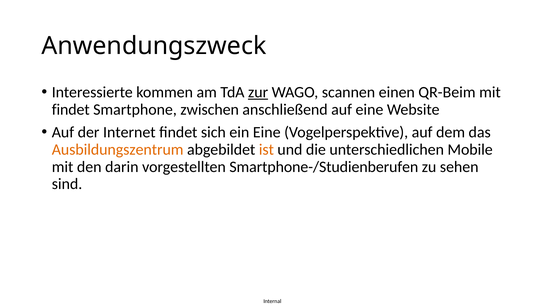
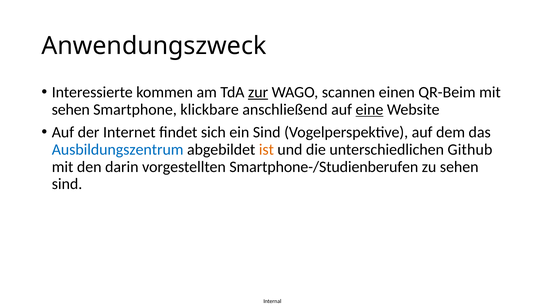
findet: findet -> sehen (71, 109)
zwischen: zwischen -> klickbare (210, 109)
eine underline: none -> present (369, 109)
ein Eine: Eine -> Sind (267, 132)
Ausbildungszentrum colour: orange -> blue (118, 149)
Mobile: Mobile -> Github (470, 149)
